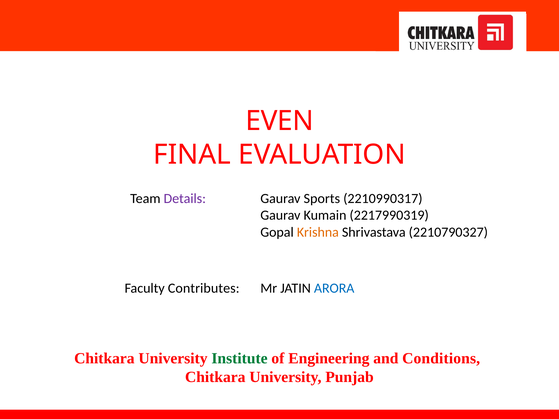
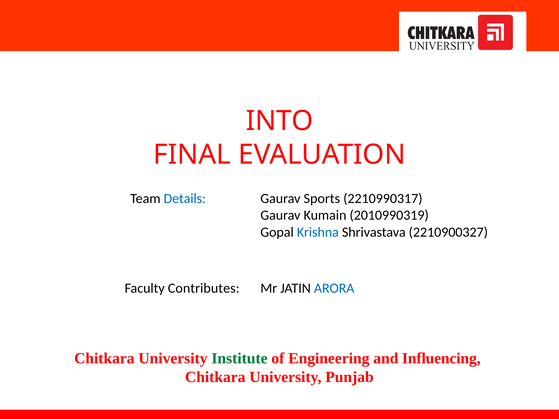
EVEN: EVEN -> INTO (280, 121)
Details colour: purple -> blue (185, 199)
2217990319: 2217990319 -> 2010990319 (389, 215)
Krishna colour: orange -> blue (318, 232)
2210790327: 2210790327 -> 2210900327 (448, 232)
Conditions: Conditions -> Influencing (441, 358)
